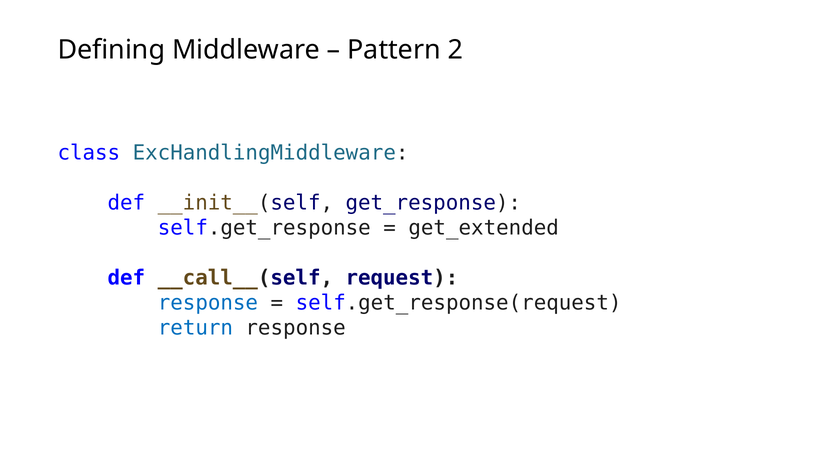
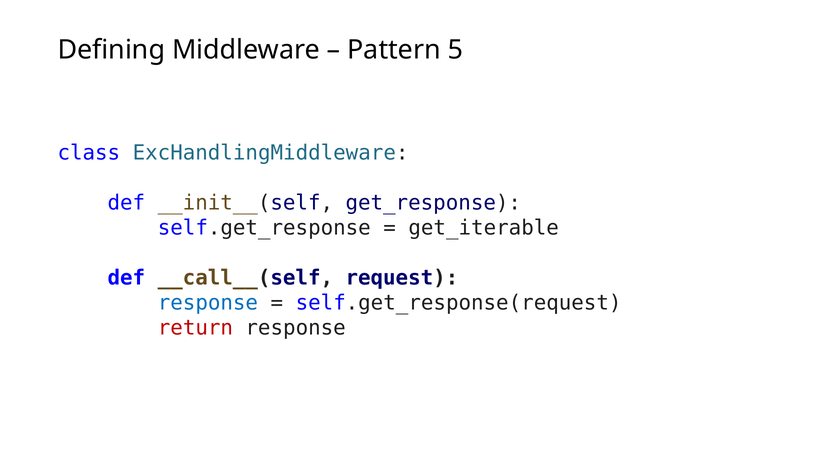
2: 2 -> 5 (455, 50)
get_extended: get_extended -> get_iterable (484, 228)
return colour: blue -> red (195, 328)
